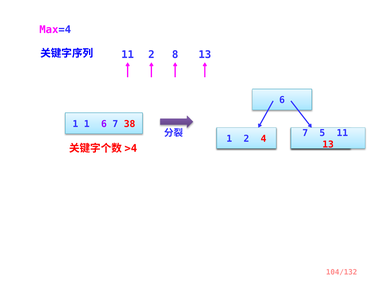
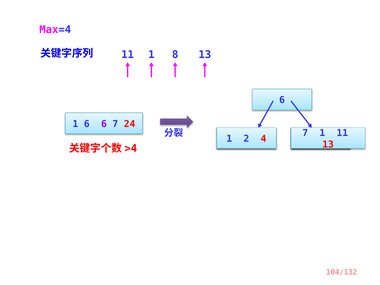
11 2: 2 -> 1 (151, 55)
1 1: 1 -> 6 (87, 124)
38: 38 -> 24 (130, 124)
7 5: 5 -> 1 (322, 133)
